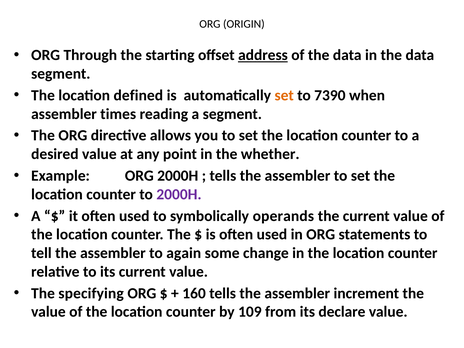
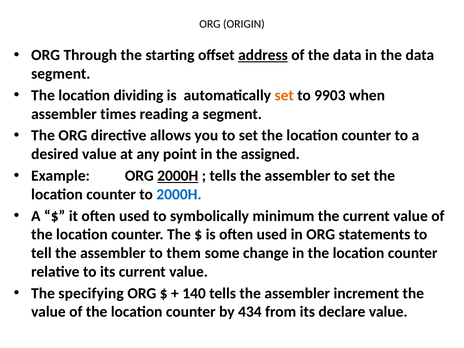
defined: defined -> dividing (138, 95)
7390: 7390 -> 9903 (330, 95)
whether: whether -> assigned (270, 154)
2000H underline: none -> present (178, 176)
2000H colour: purple -> blue (179, 194)
operands: operands -> minimum (283, 216)
again: again -> them (184, 253)
160: 160 -> 140 (194, 293)
109: 109 -> 434 (250, 312)
